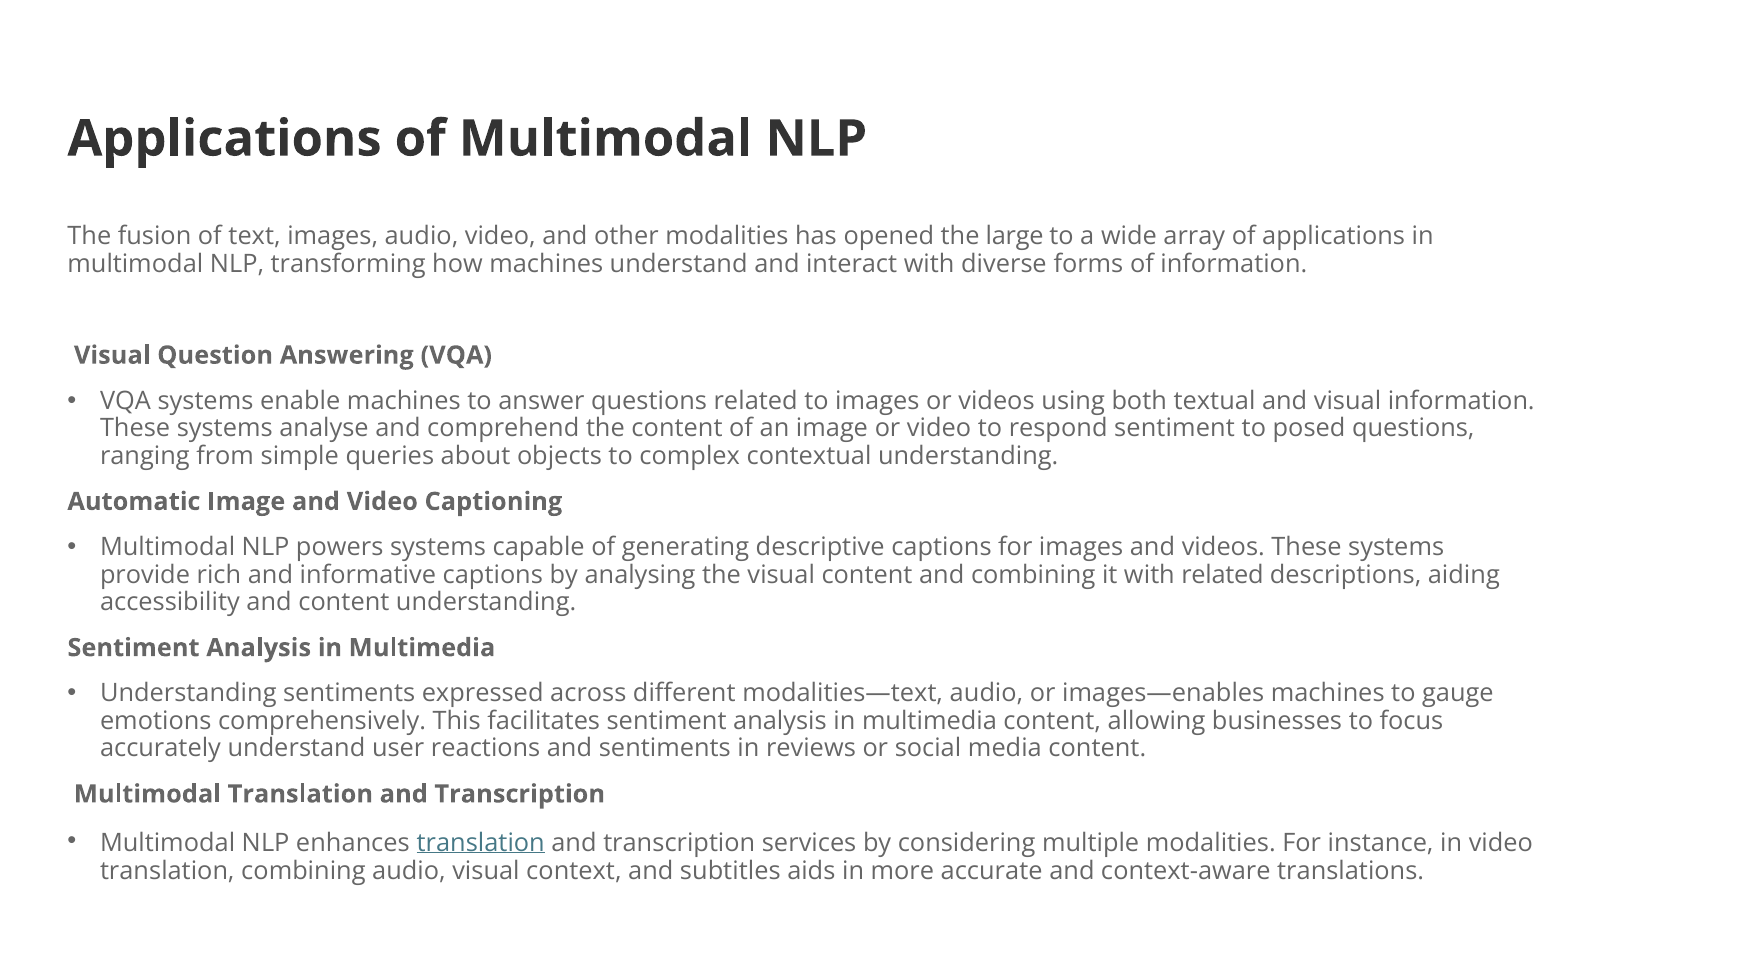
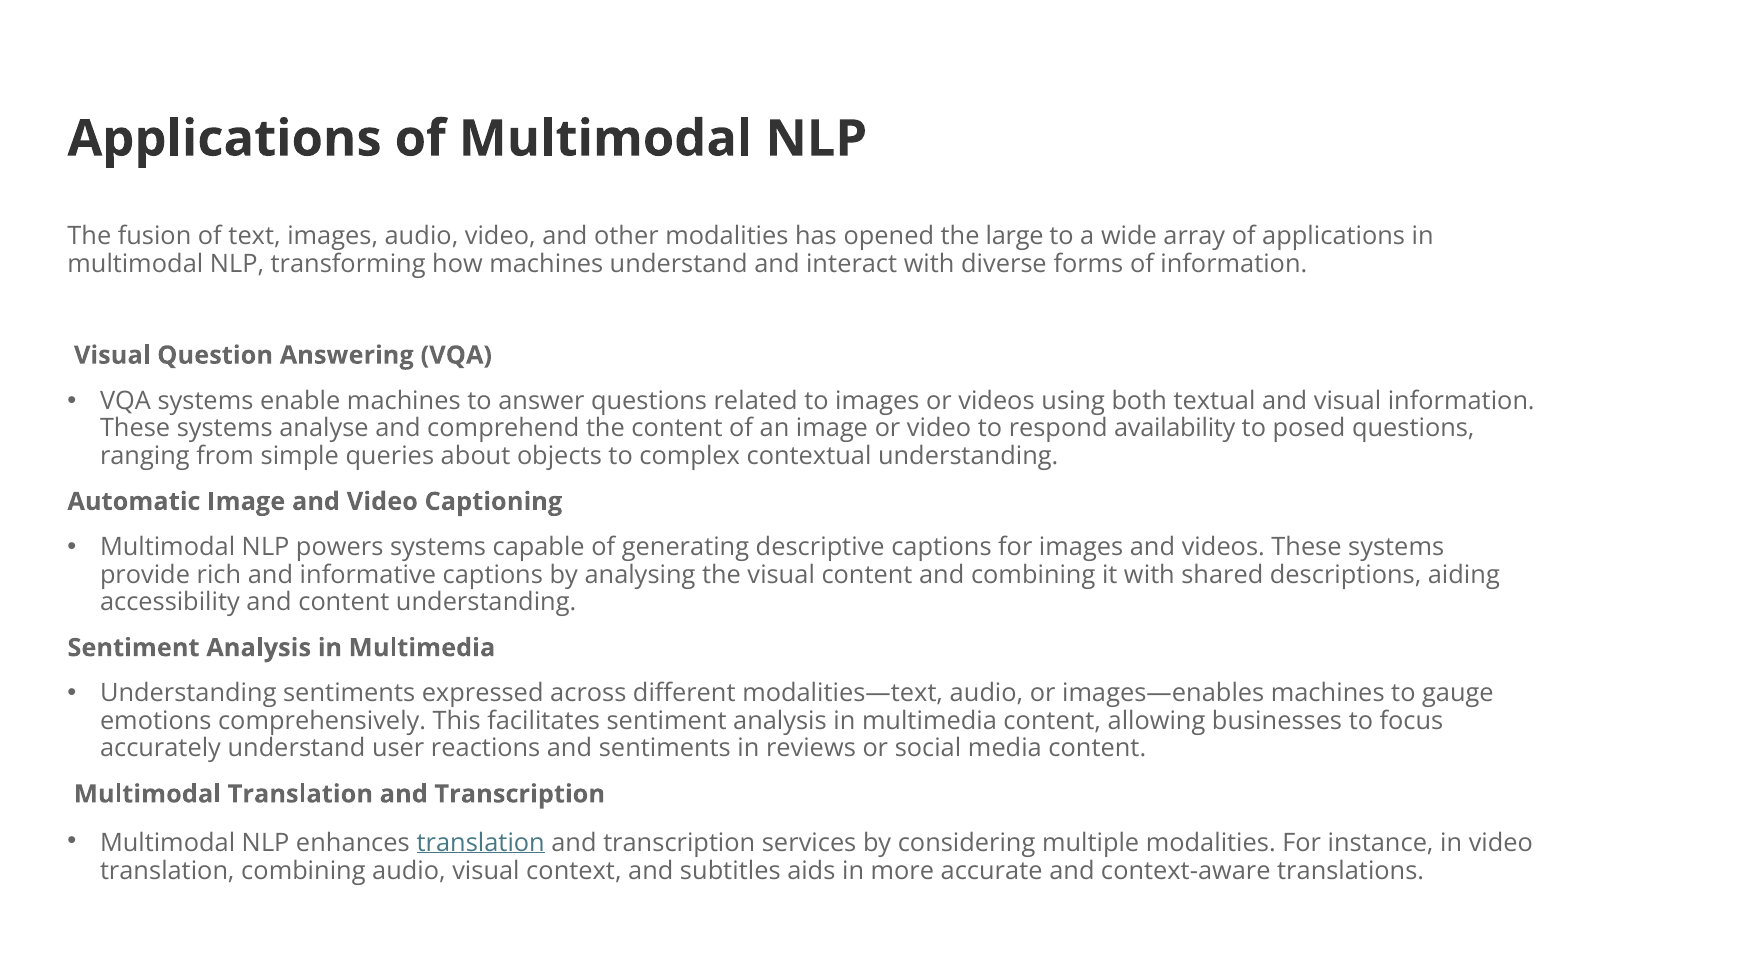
respond sentiment: sentiment -> availability (1175, 428)
with related: related -> shared (1222, 575)
